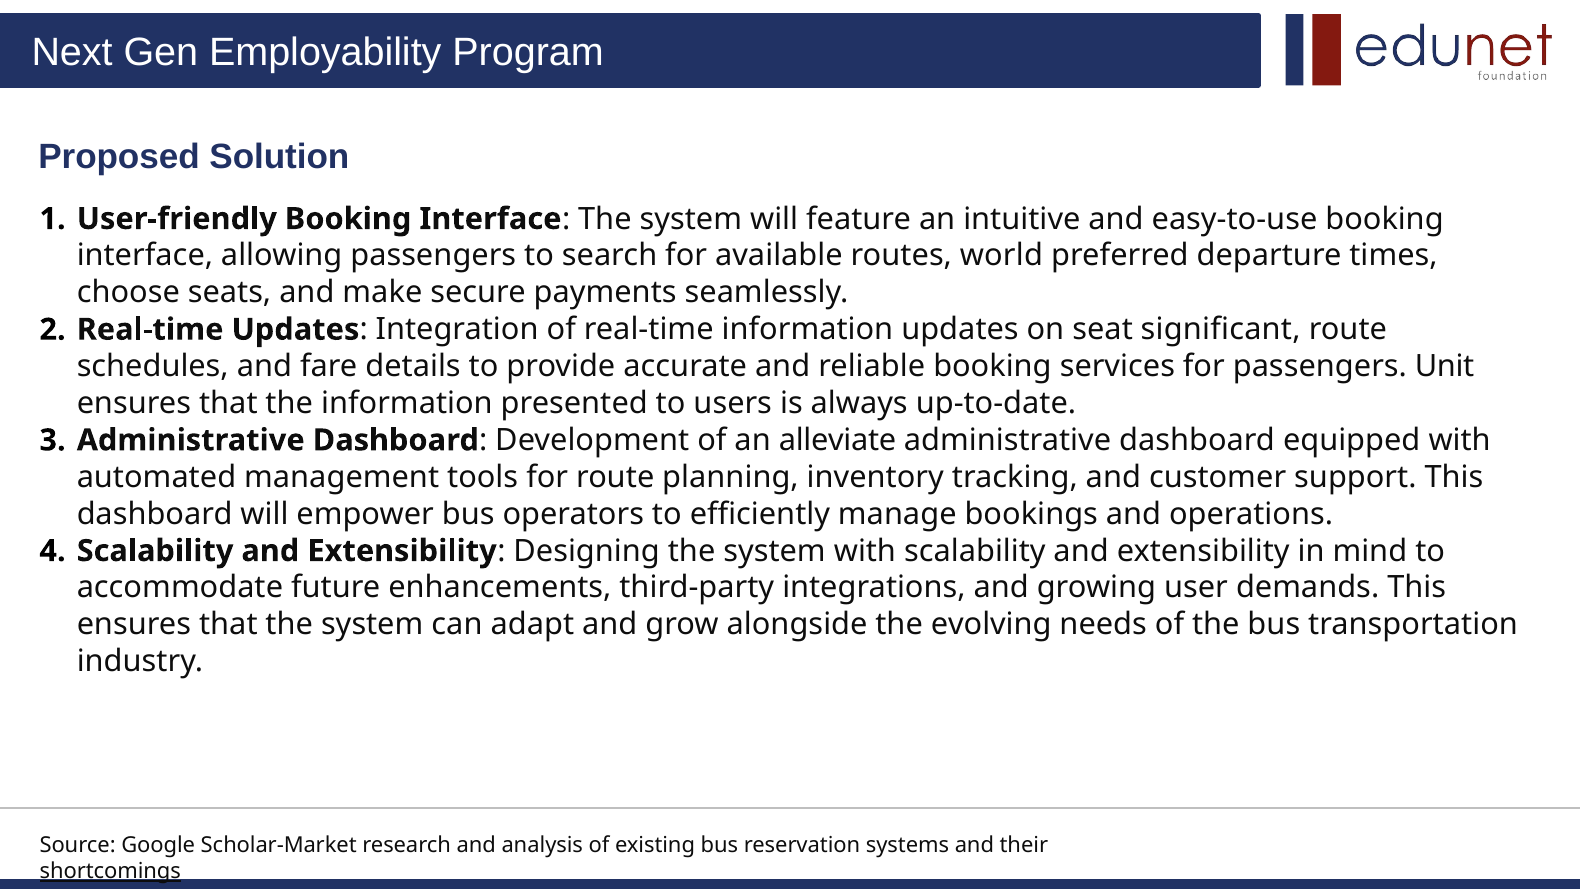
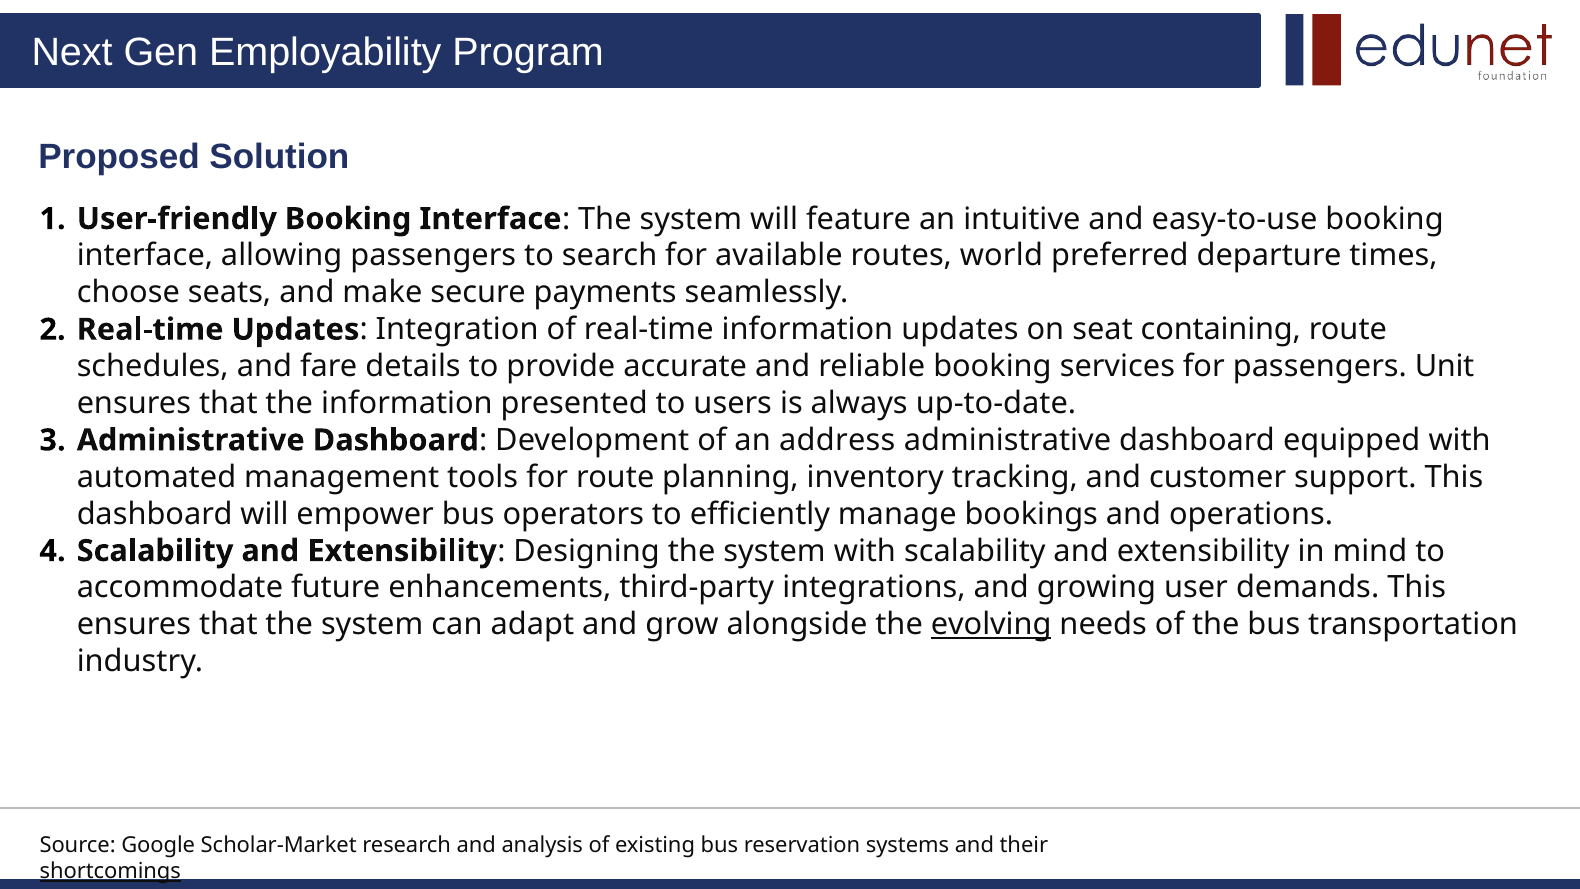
significant: significant -> containing (1221, 329)
alleviate: alleviate -> address (837, 440)
evolving underline: none -> present (991, 625)
